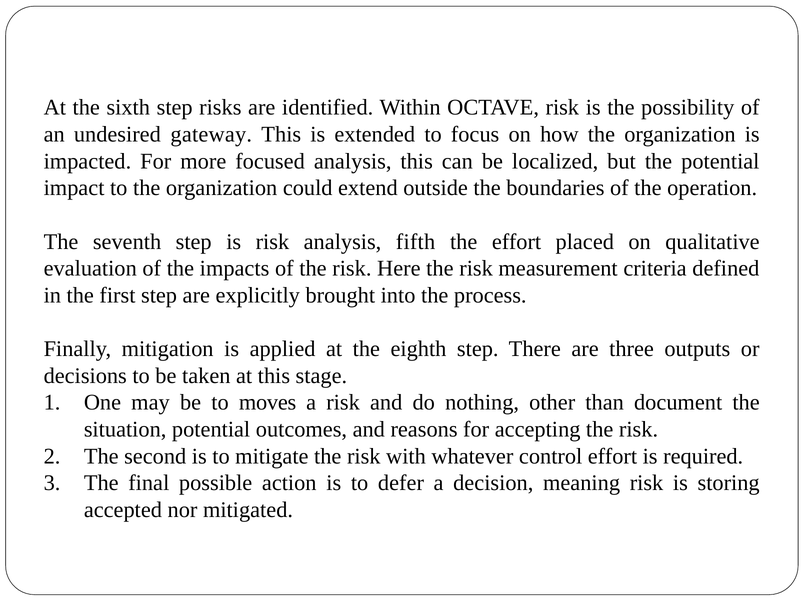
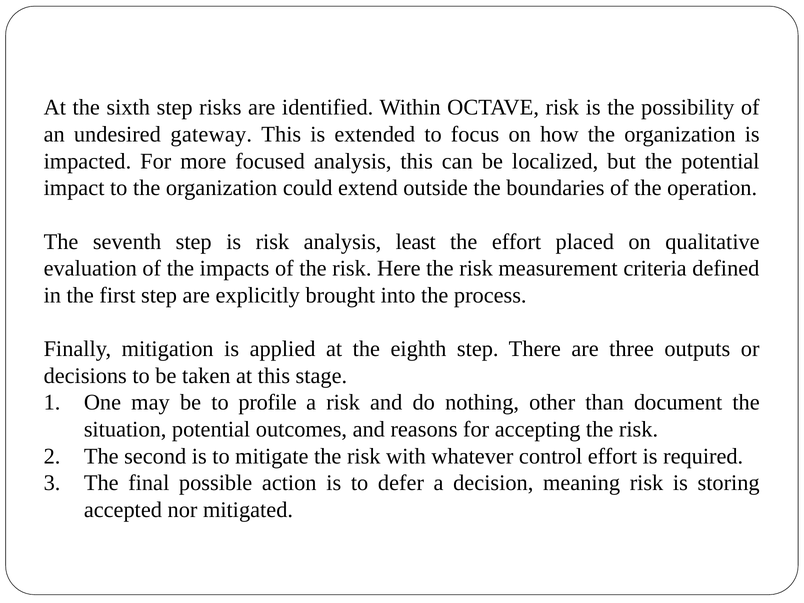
fifth: fifth -> least (416, 242)
moves: moves -> profile (268, 403)
